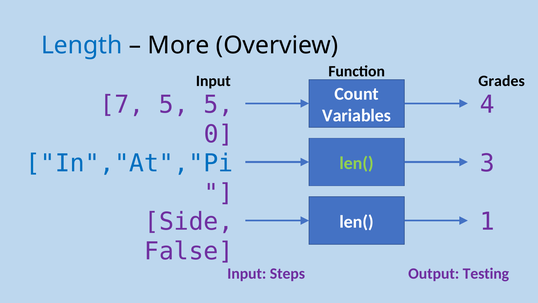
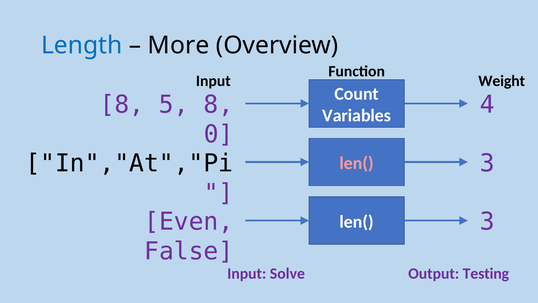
Grades: Grades -> Weight (502, 81)
7: 7 -> 8 (122, 105)
5 5: 5 -> 8 (218, 105)
In","At","Pi colour: blue -> black (129, 163)
len( colour: light green -> pink (357, 163)
Side: Side -> Even (189, 222)
1: 1 -> 3 (487, 222)
Steps: Steps -> Solve (287, 273)
